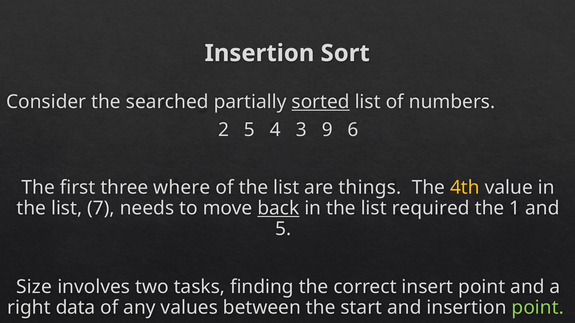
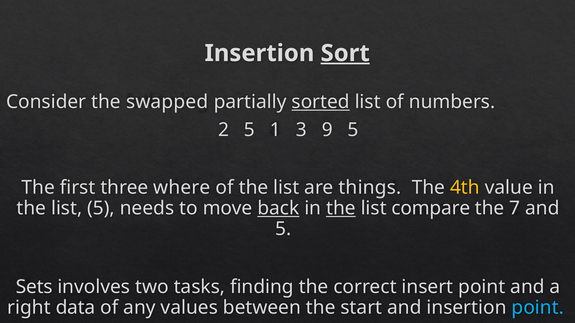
Sort underline: none -> present (345, 53)
searched: searched -> swapped (167, 102)
4: 4 -> 1 (275, 130)
9 6: 6 -> 5 (353, 130)
list 7: 7 -> 5 (101, 209)
the underline: none -> present (341, 209)
required: required -> compare (431, 209)
1: 1 -> 7 (515, 209)
Size: Size -> Sets (34, 287)
point colour: light green -> light blue (538, 308)
